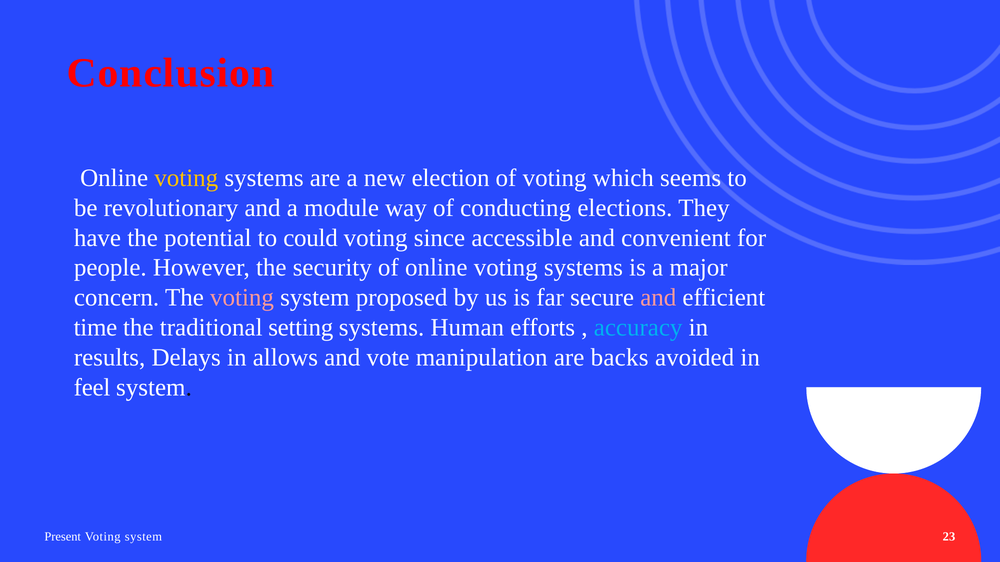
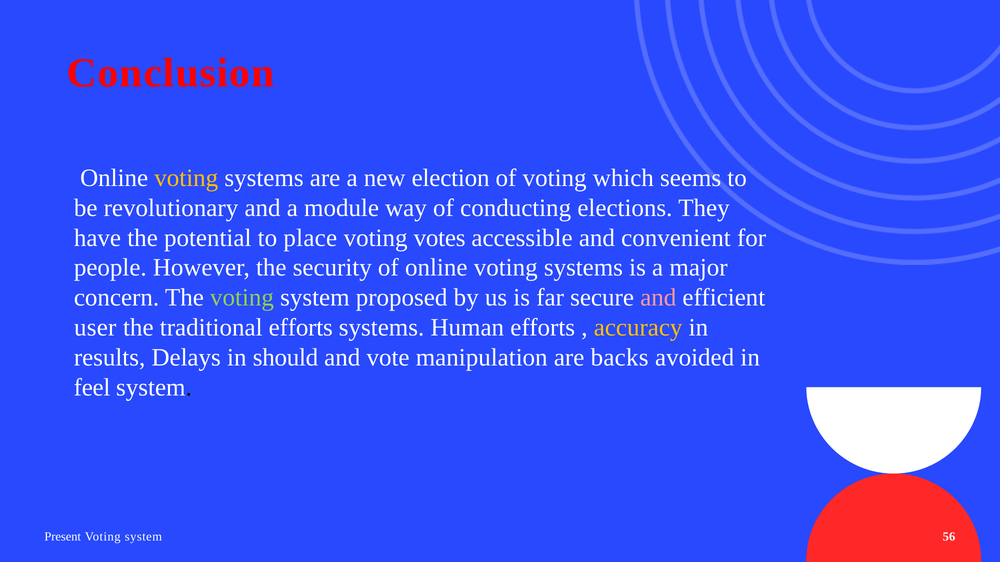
could: could -> place (310, 238)
since: since -> votes (440, 238)
voting colour: pink -> light green (242, 298)
time: time -> user (95, 328)
traditional setting: setting -> efforts (301, 328)
accuracy colour: light blue -> yellow (638, 328)
allows: allows -> should (286, 358)
23: 23 -> 56 (949, 537)
